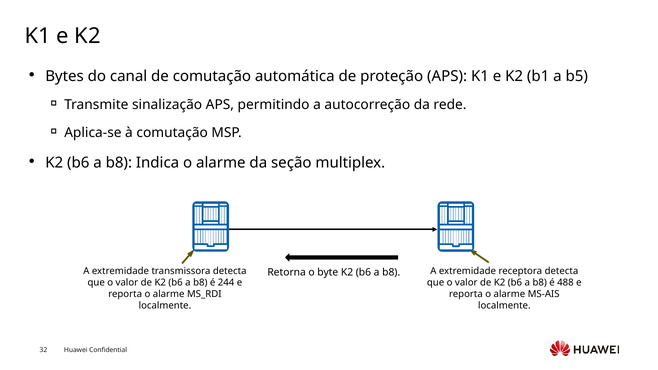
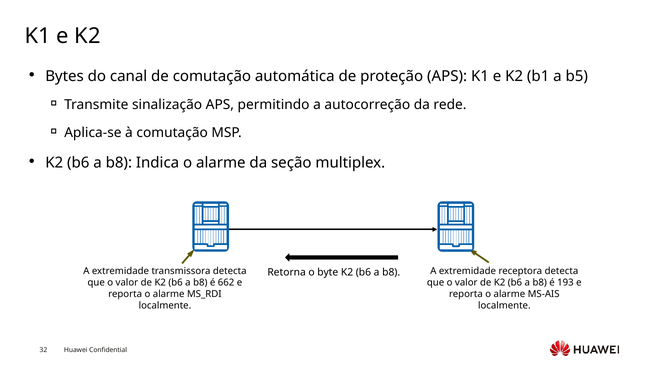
488: 488 -> 193 (565, 282)
244: 244 -> 662 (226, 283)
